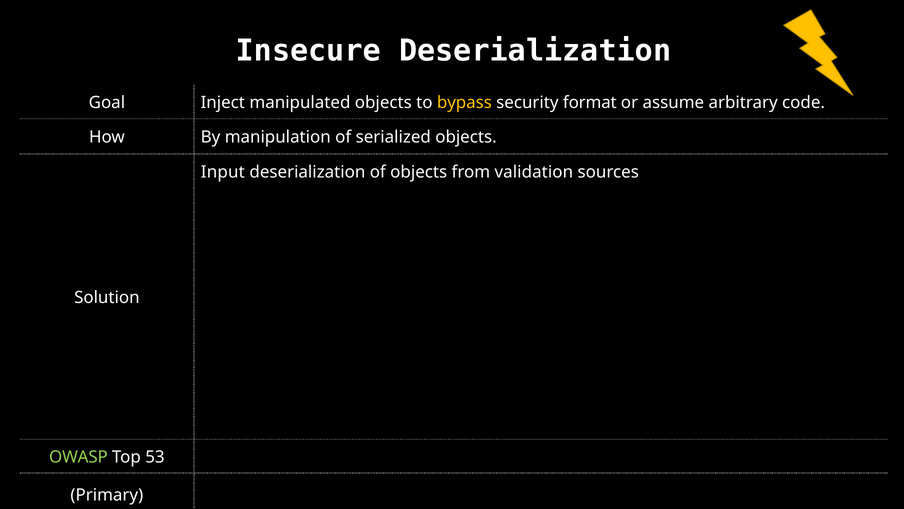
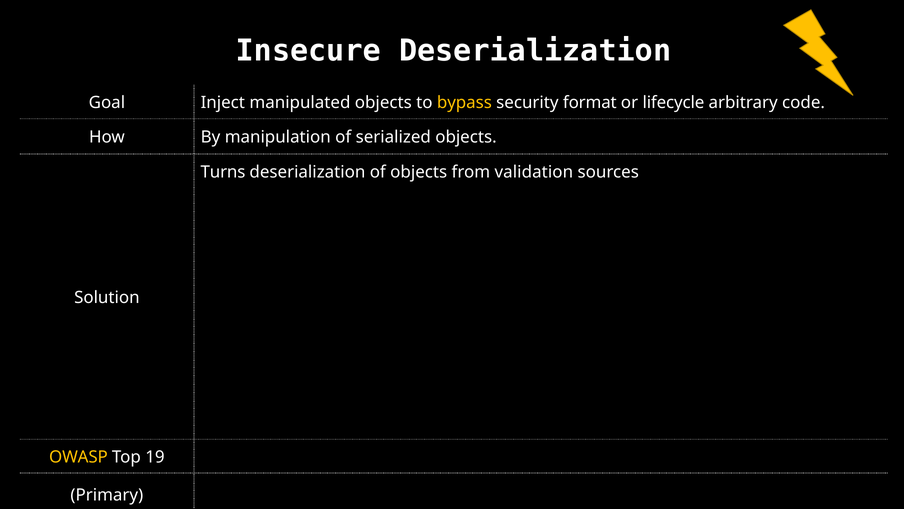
assume: assume -> lifecycle (673, 103)
Input: Input -> Turns (223, 172)
OWASP colour: light green -> yellow (78, 457)
53: 53 -> 19 (155, 457)
